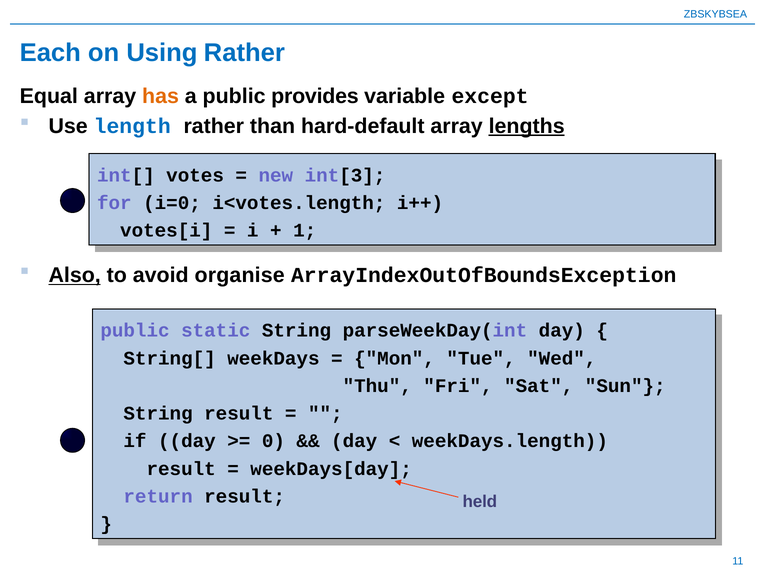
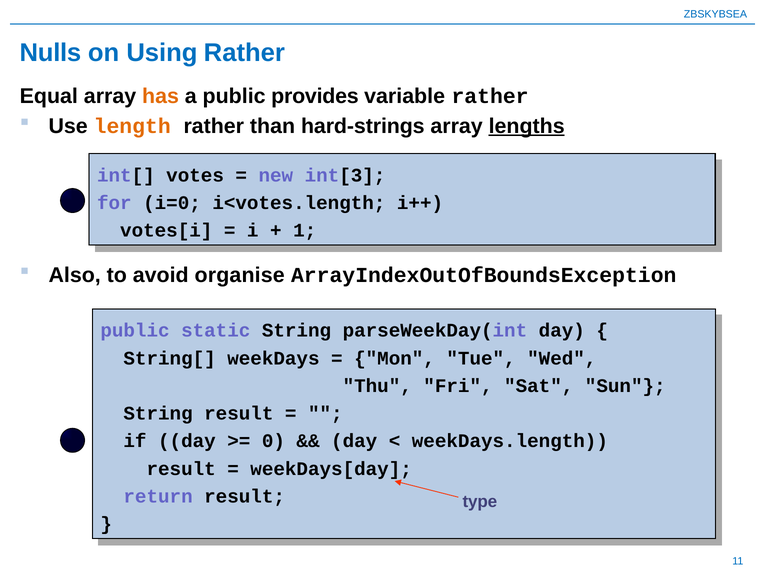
Each: Each -> Nulls (50, 53)
variable except: except -> rather (490, 96)
length colour: blue -> orange (132, 126)
hard-default: hard-default -> hard-strings (363, 126)
Also underline: present -> none (75, 276)
held: held -> type (480, 502)
